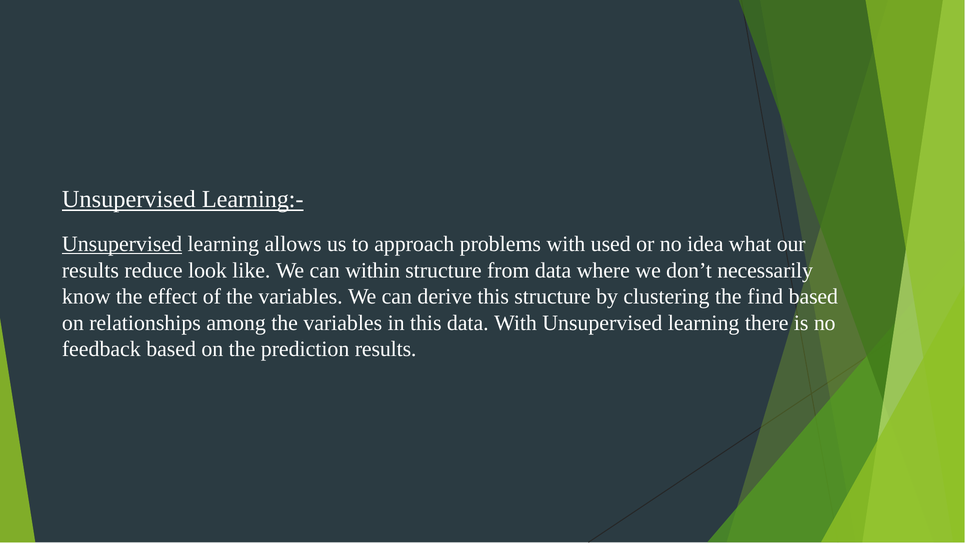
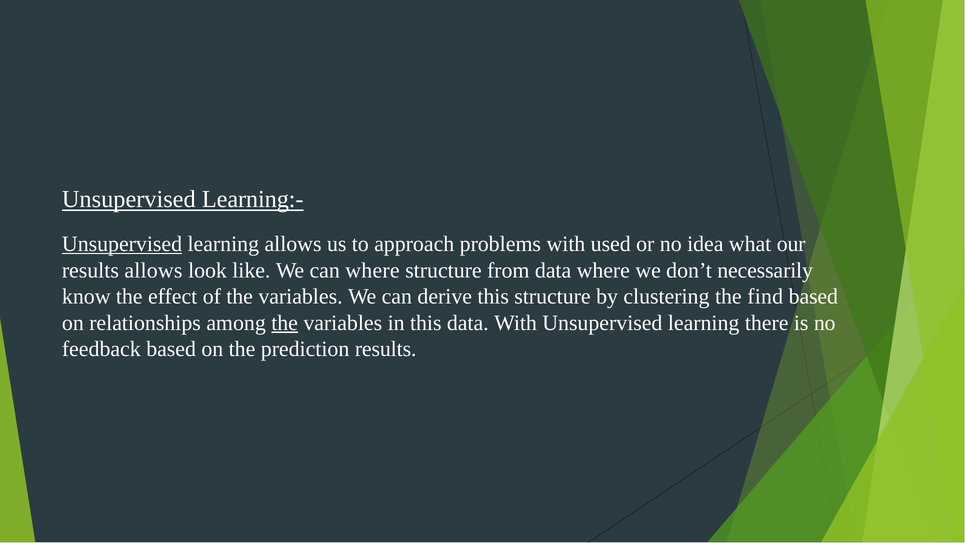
results reduce: reduce -> allows (153, 270)
can within: within -> where (372, 270)
the underline: none -> present (285, 323)
